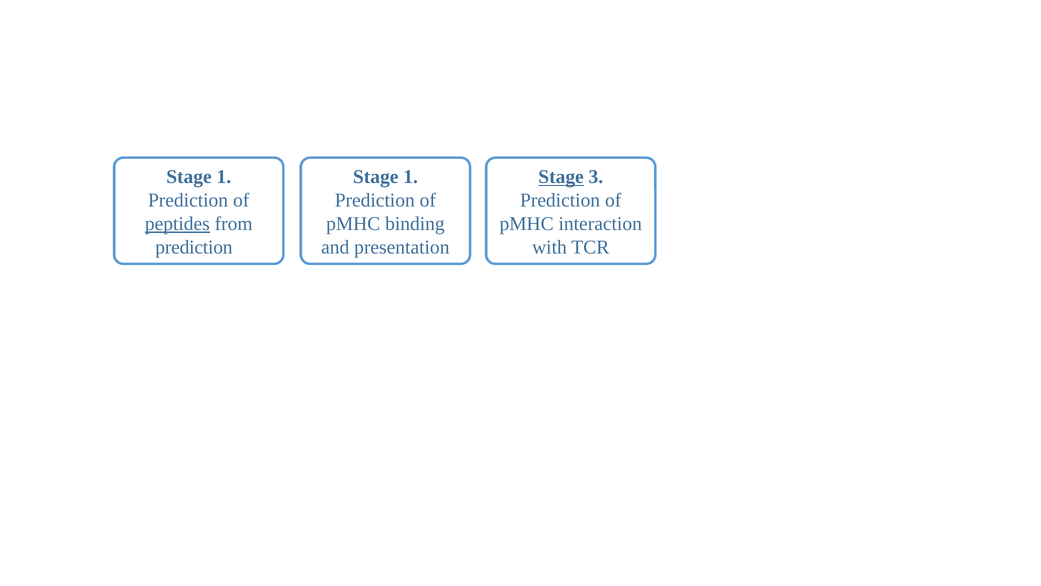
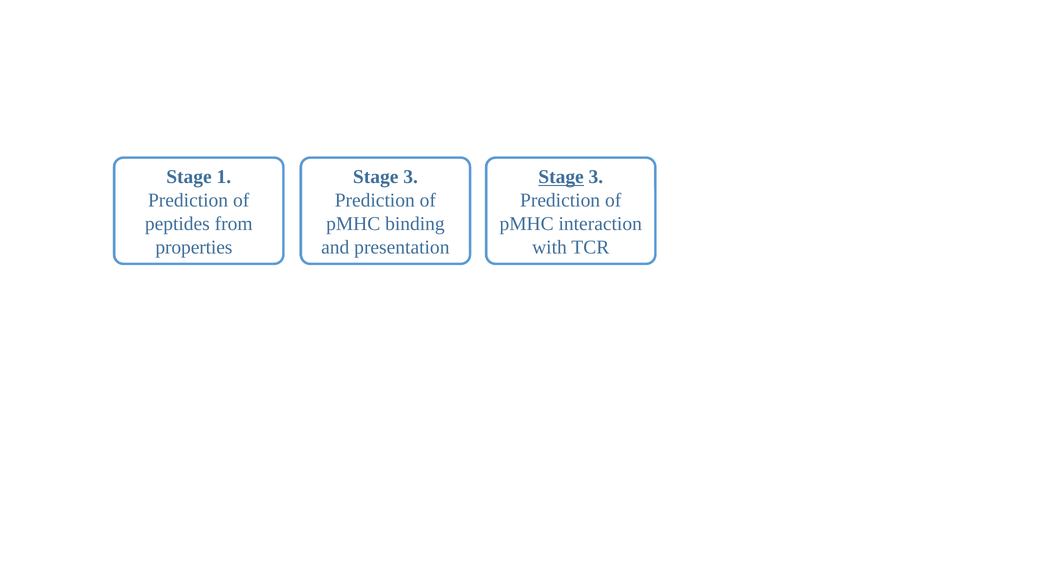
1: 1 -> 3 (411, 177)
peptides underline: present -> none (177, 224)
prediction: prediction -> properties (194, 247)
